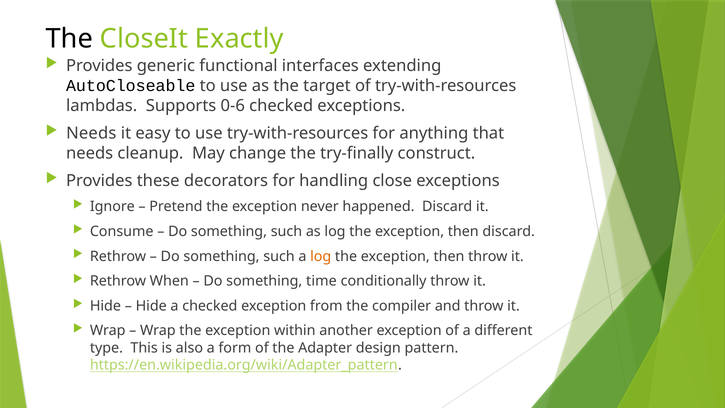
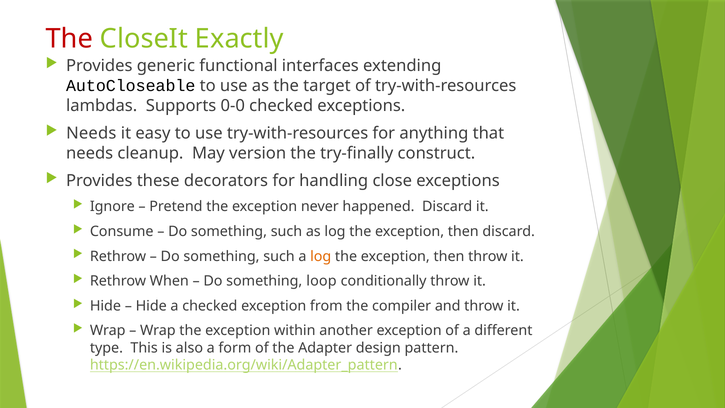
The colour: black -> red (69, 39)
0-6: 0-6 -> 0-0 (233, 106)
change: change -> version (258, 153)
time: time -> loop (321, 281)
